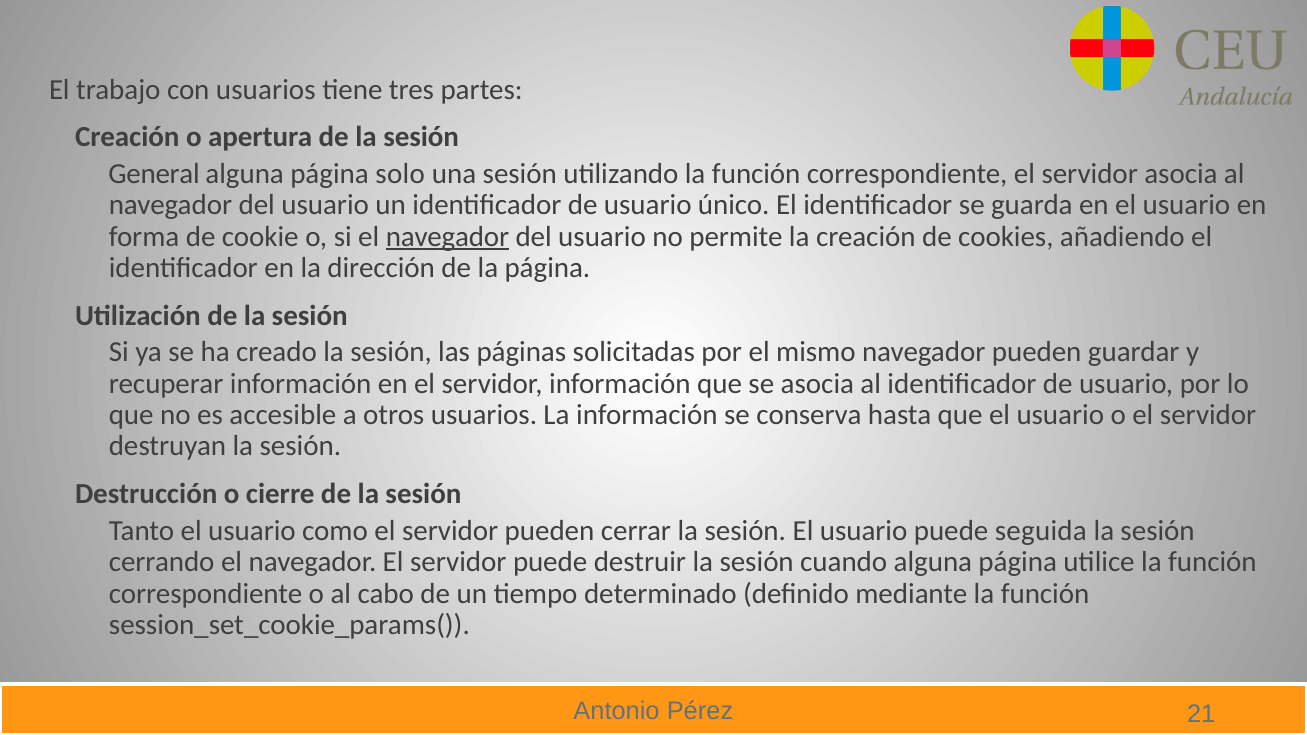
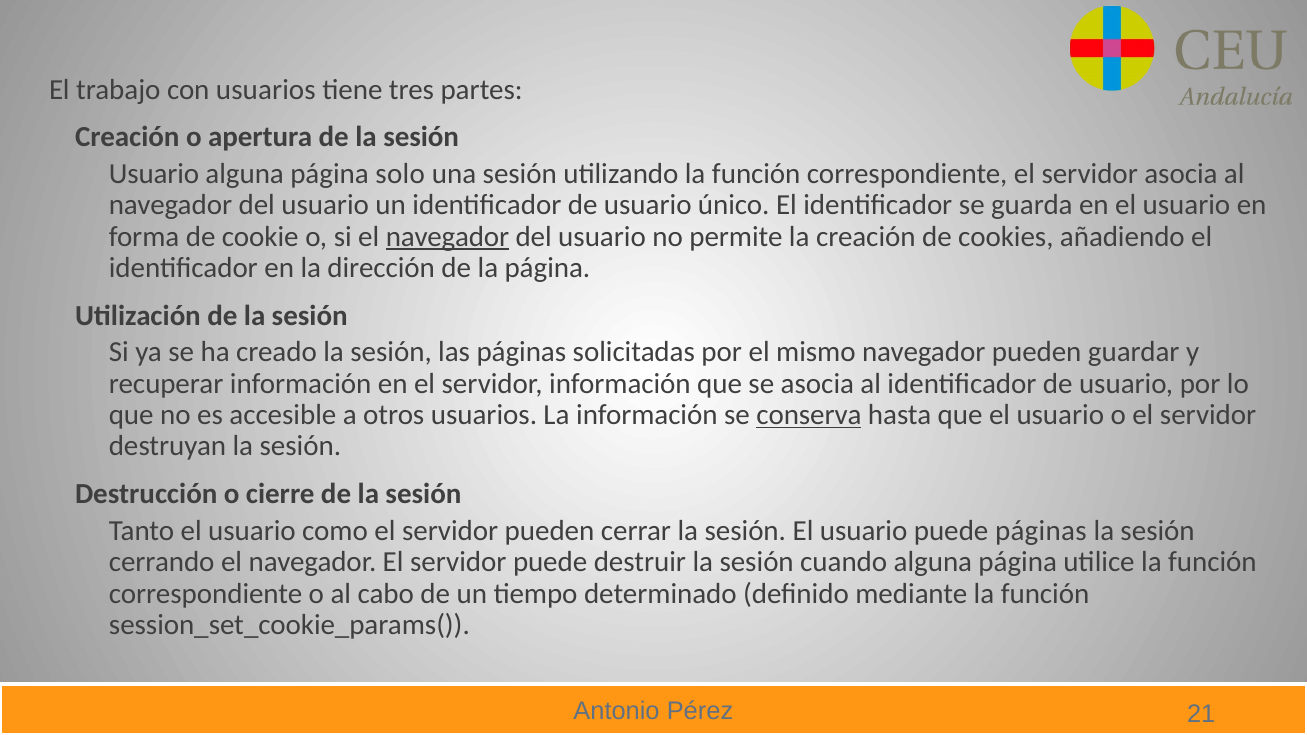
General: General -> Usuario (154, 174)
conserva underline: none -> present (809, 415)
puede seguida: seguida -> páginas (1041, 531)
